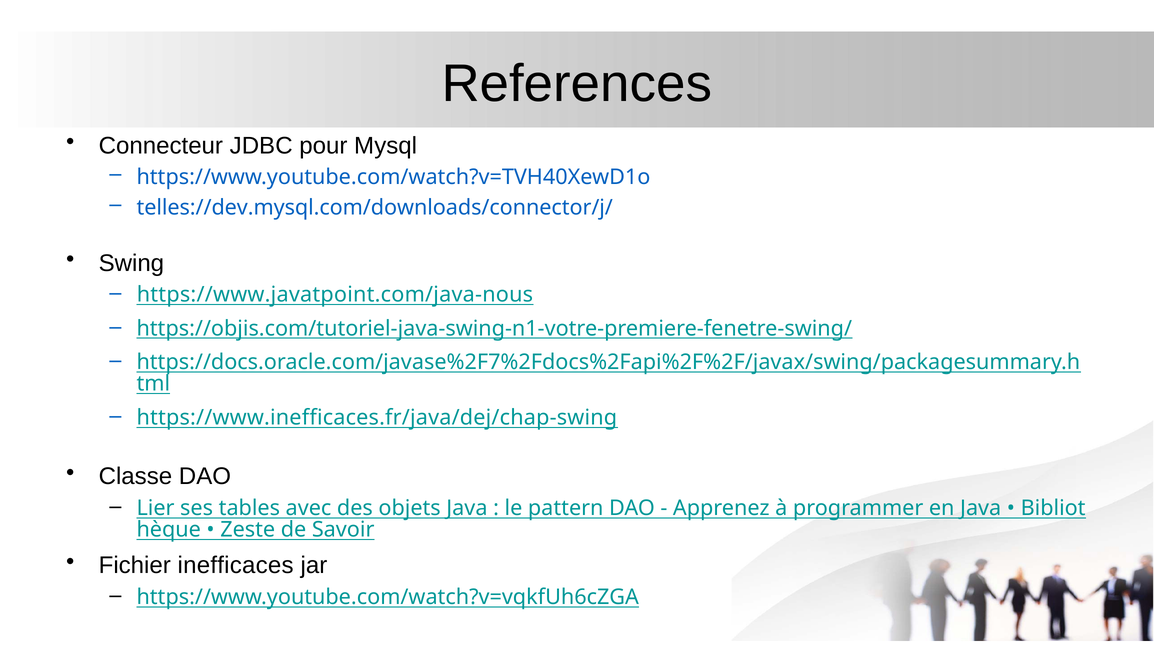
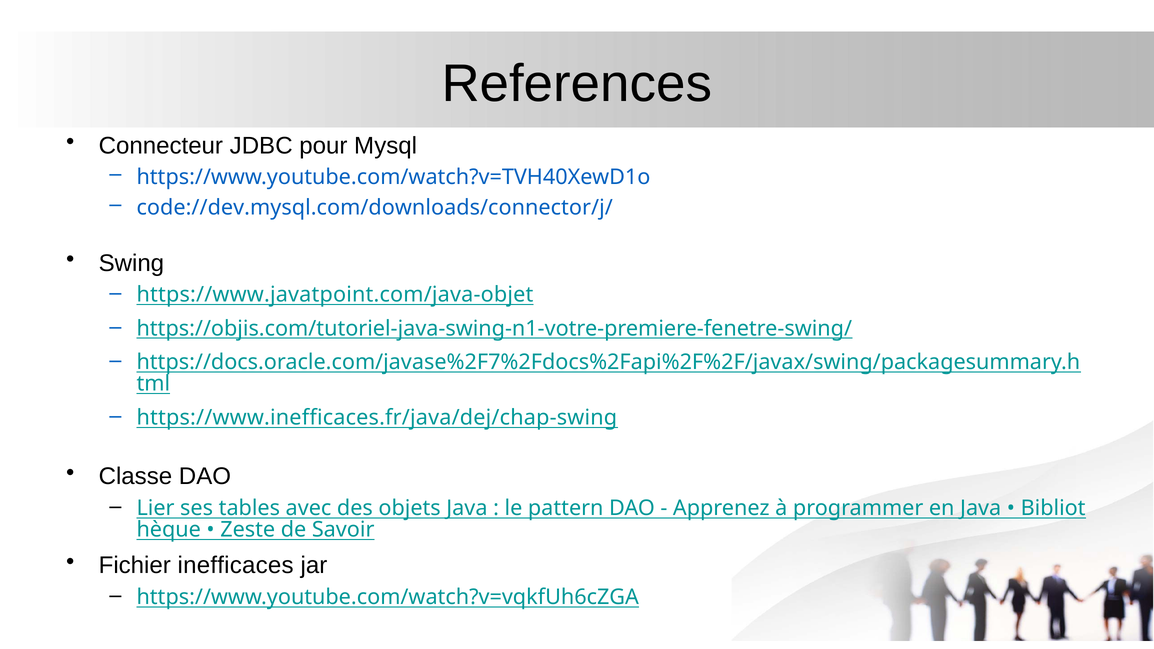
telles://dev.mysql.com/downloads/connector/j/: telles://dev.mysql.com/downloads/connector/j/ -> code://dev.mysql.com/downloads/connector/j/ (375, 208)
https://www.javatpoint.com/java-nous: https://www.javatpoint.com/java-nous -> https://www.javatpoint.com/java-objet (335, 295)
